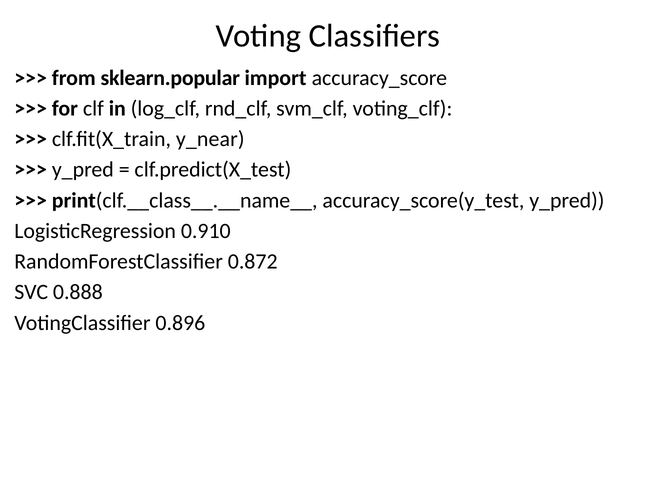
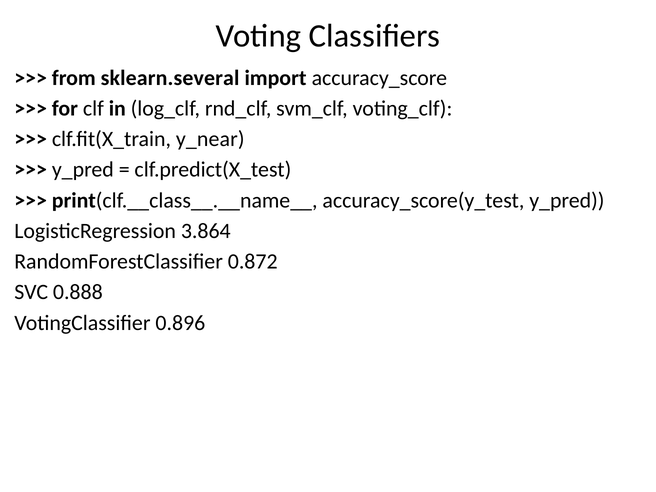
sklearn.popular: sklearn.popular -> sklearn.several (170, 78)
0.910: 0.910 -> 3.864 (206, 231)
